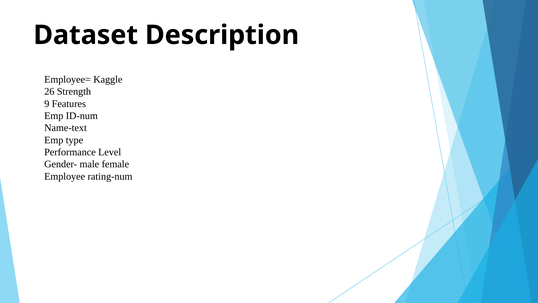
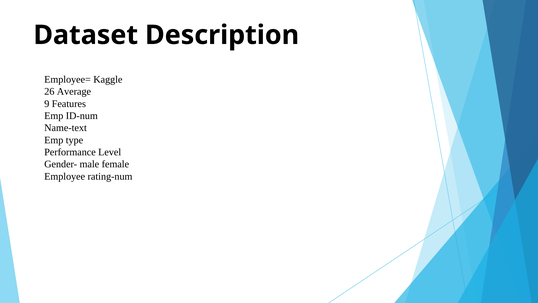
Strength: Strength -> Average (74, 91)
